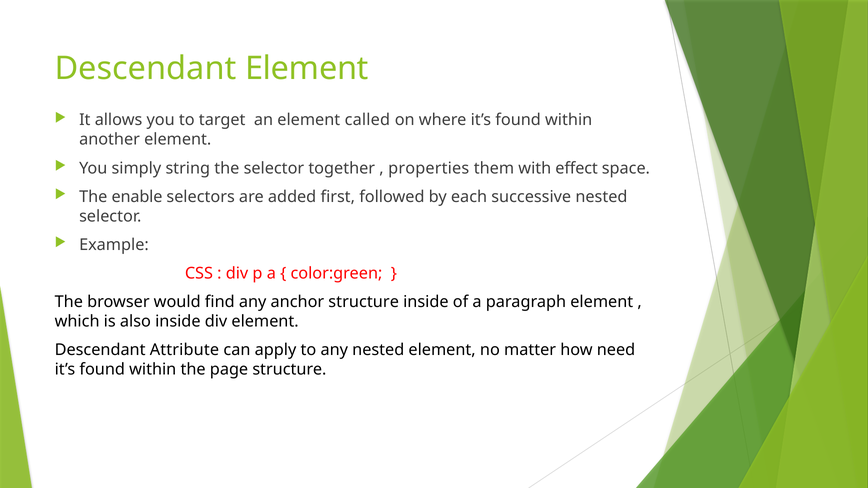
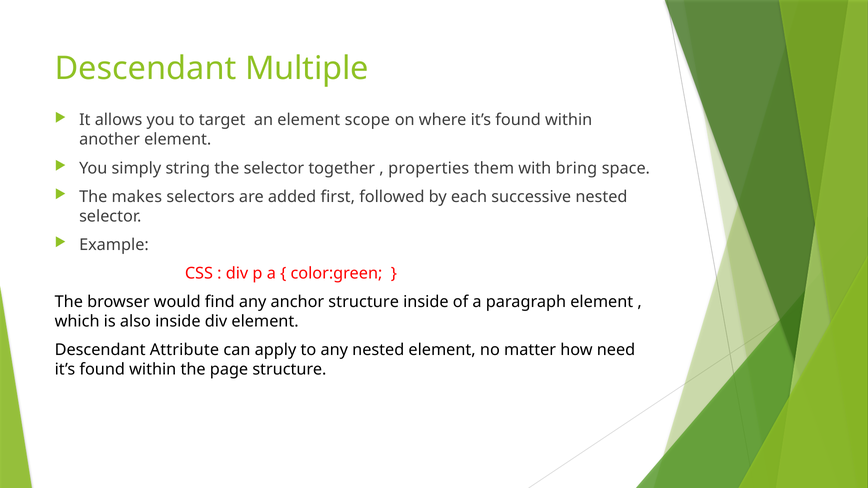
Descendant Element: Element -> Multiple (307, 68)
called: called -> scope (367, 120)
effect: effect -> bring (576, 168)
enable: enable -> makes (137, 197)
